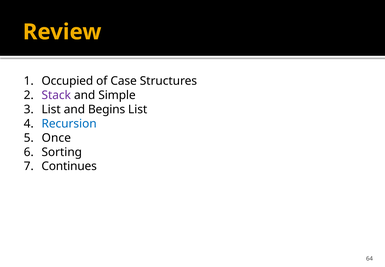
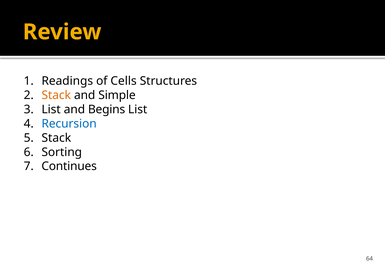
Occupied: Occupied -> Readings (67, 81)
Case: Case -> Cells (124, 81)
Stack colour: purple -> orange (56, 95)
Once: Once -> Stack (56, 138)
